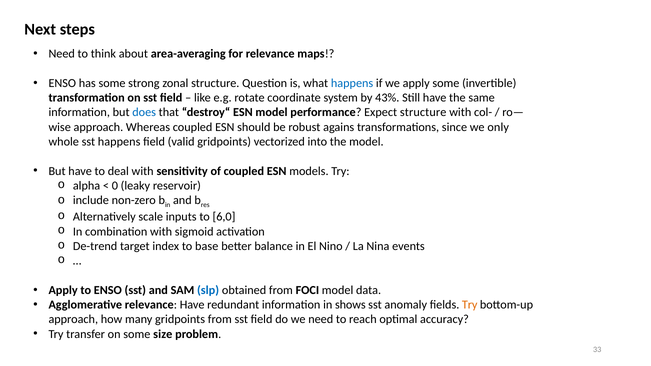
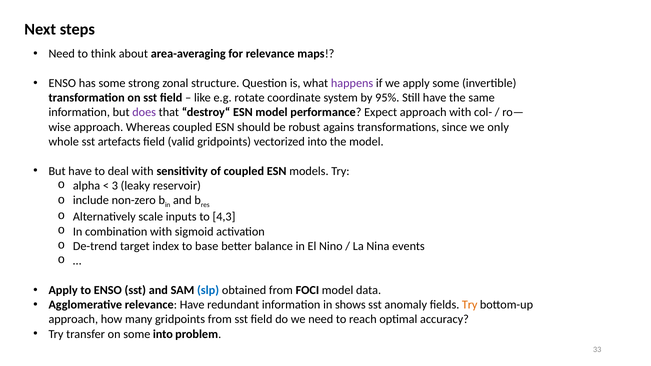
happens colour: blue -> purple (352, 83)
43%: 43% -> 95% (387, 98)
does colour: blue -> purple (144, 113)
Expect structure: structure -> approach (423, 113)
sst happens: happens -> artefacts (119, 142)
0: 0 -> 3 (115, 186)
6,0: 6,0 -> 4,3 (224, 217)
some size: size -> into (163, 334)
